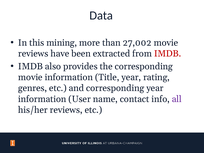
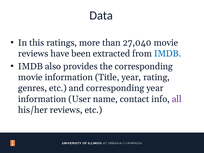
mining: mining -> ratings (62, 43)
27,002: 27,002 -> 27,040 (137, 43)
IMDB colour: red -> blue (168, 54)
